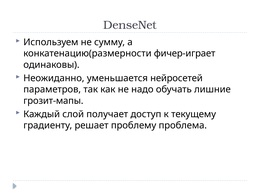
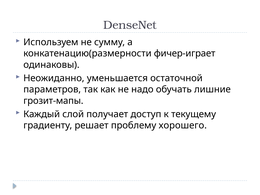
нейросетей: нейросетей -> остаточной (176, 78)
проблема: проблема -> хорошего (183, 125)
